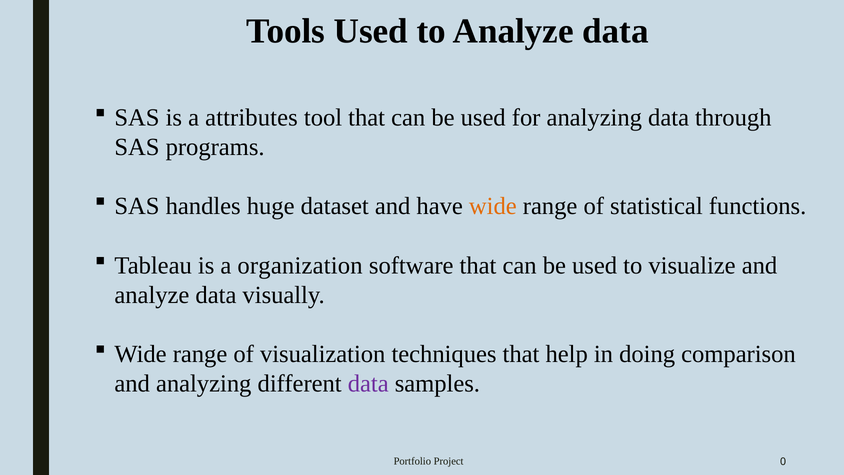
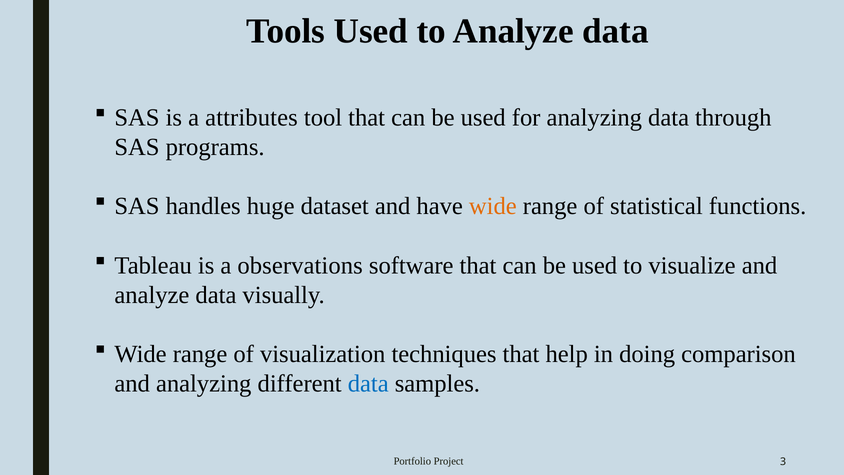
organization: organization -> observations (300, 265)
data colour: purple -> blue (368, 384)
0: 0 -> 3 (783, 461)
